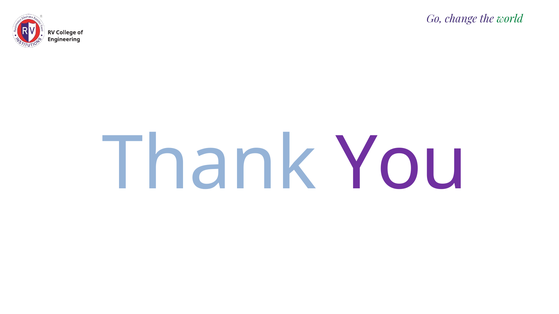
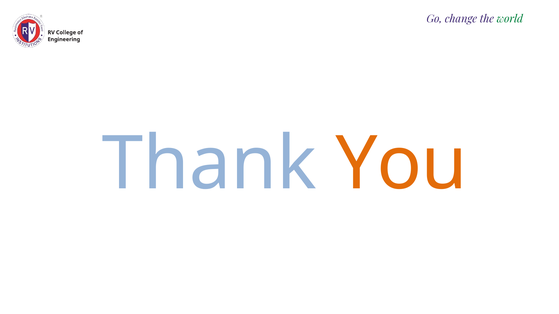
You colour: purple -> orange (401, 164)
